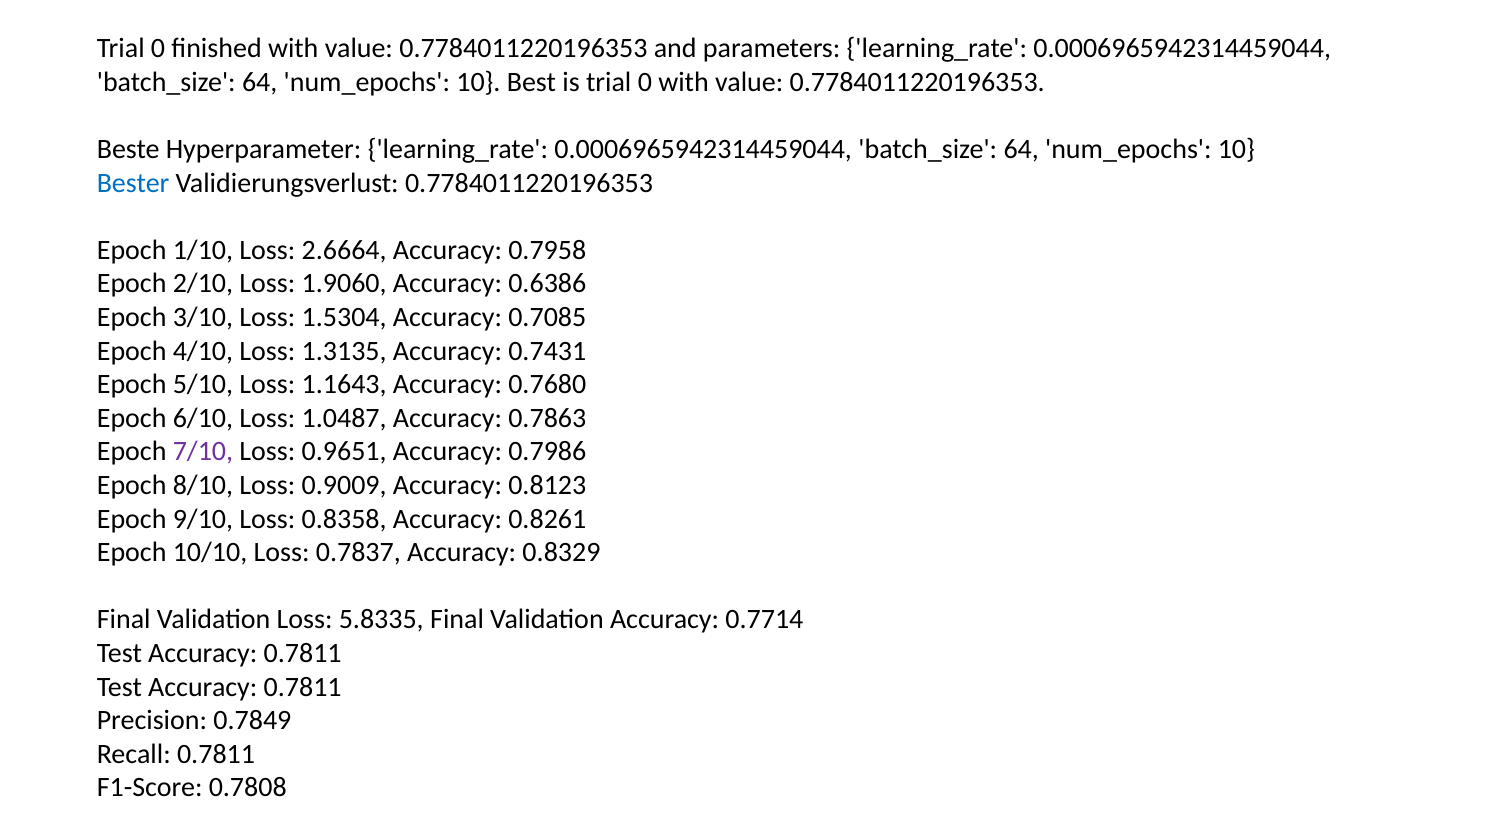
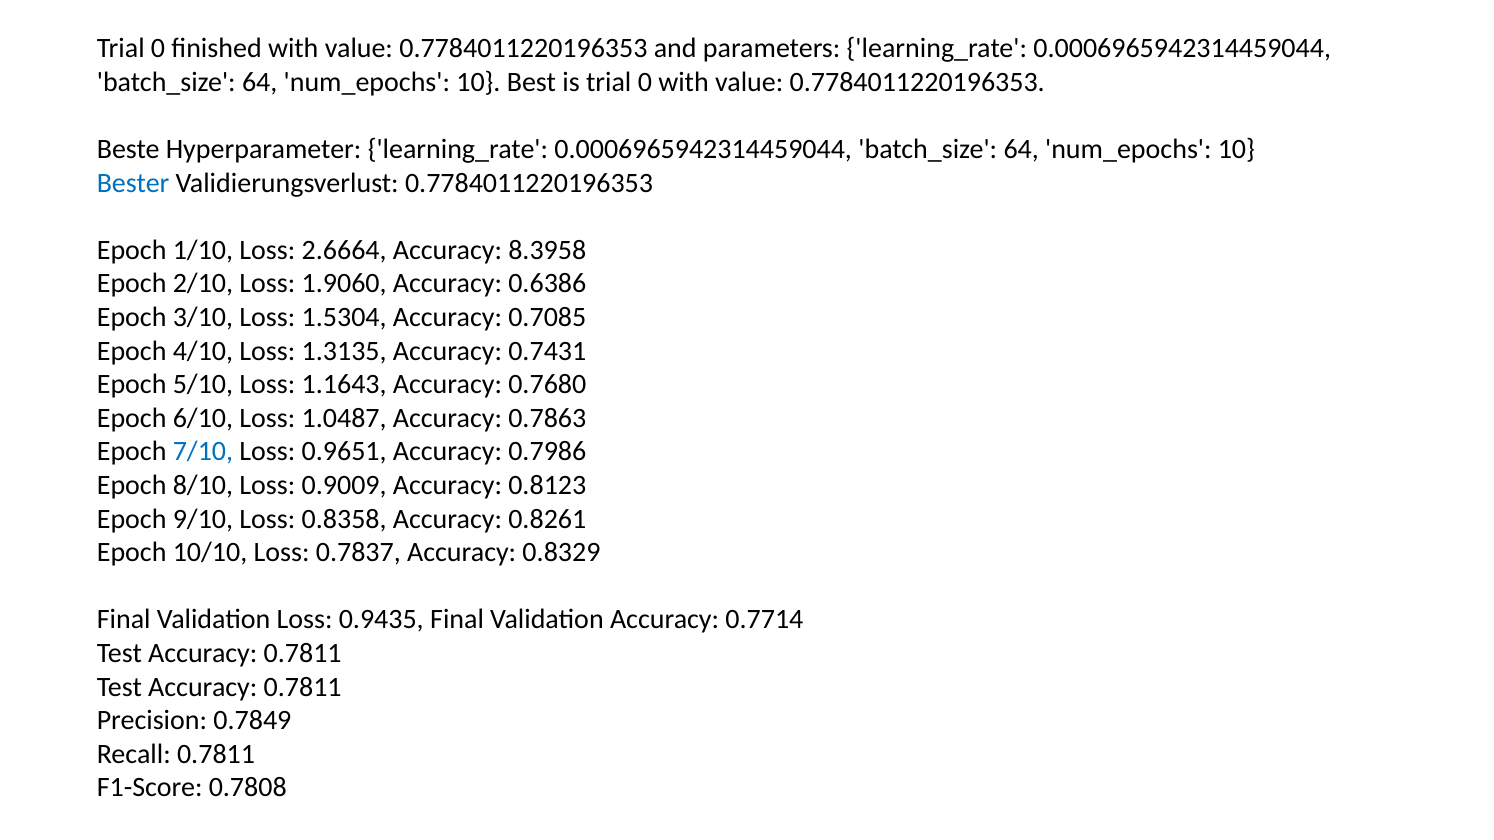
0.7958: 0.7958 -> 8.3958 (547, 250)
7/10 colour: purple -> blue (203, 452)
5.8335: 5.8335 -> 0.9435 (381, 620)
